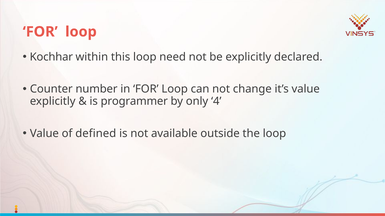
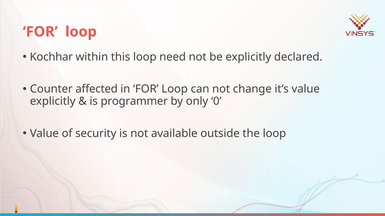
number: number -> affected (97, 89)
4: 4 -> 0 (216, 101)
defined: defined -> security (96, 134)
